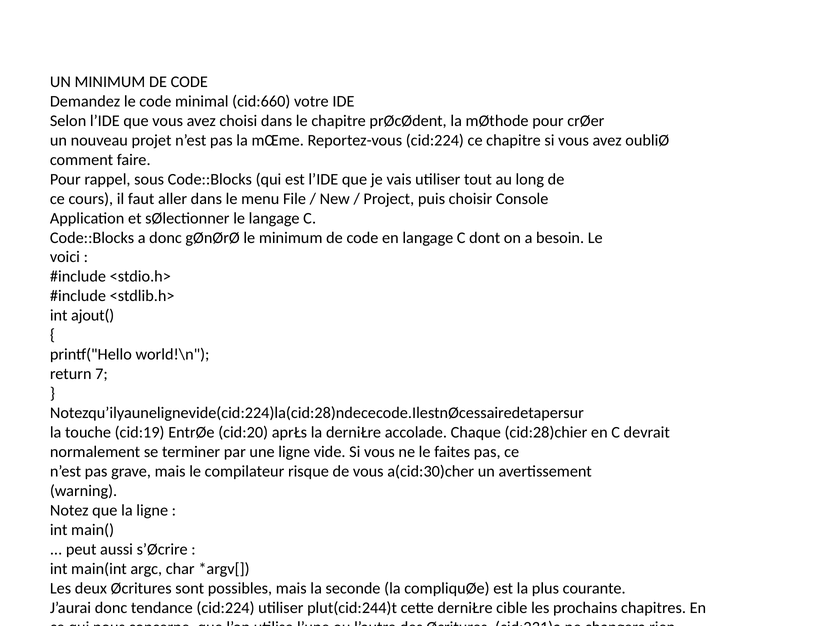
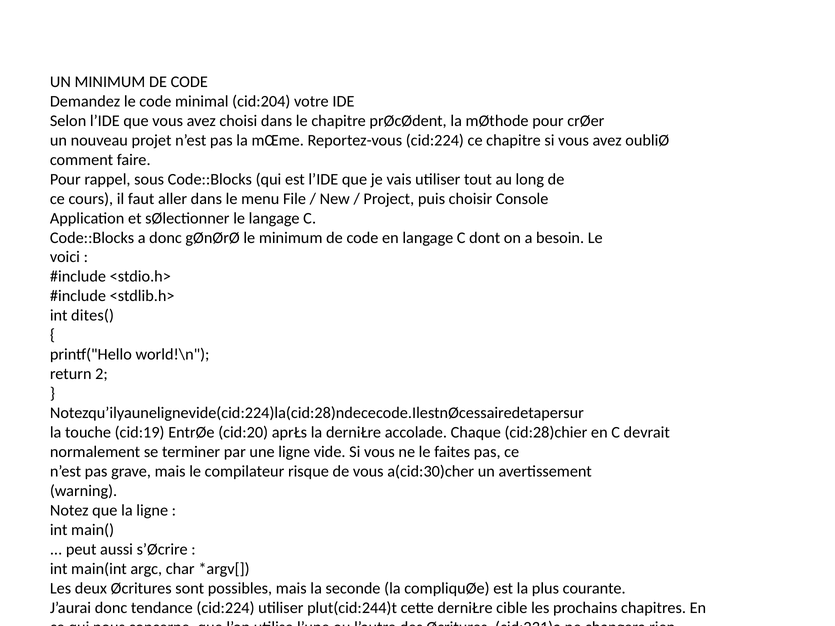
cid:660: cid:660 -> cid:204 (261, 101)
ajout(: ajout( -> dites( (93, 316)
7: 7 -> 2 (102, 374)
